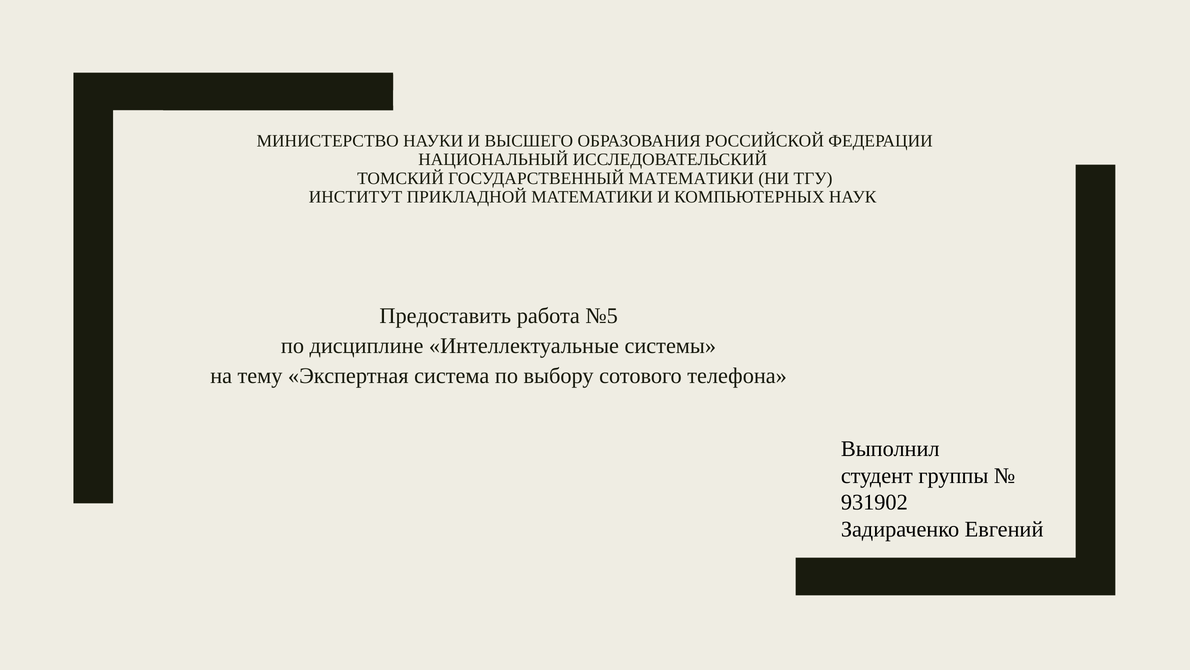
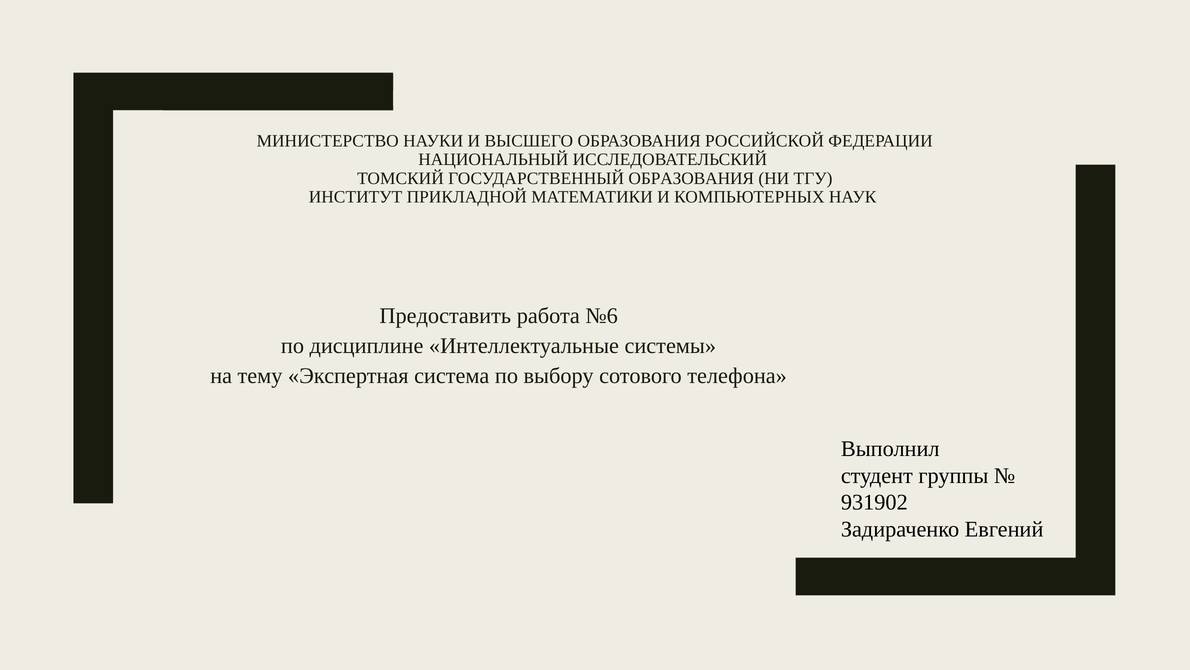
ГОСУДАРСТВЕННЫЙ МАТЕМАТИКИ: МАТЕМАТИКИ -> ОБРАЗОВАНИЯ (691, 178)
№5: №5 -> №6 (602, 315)
